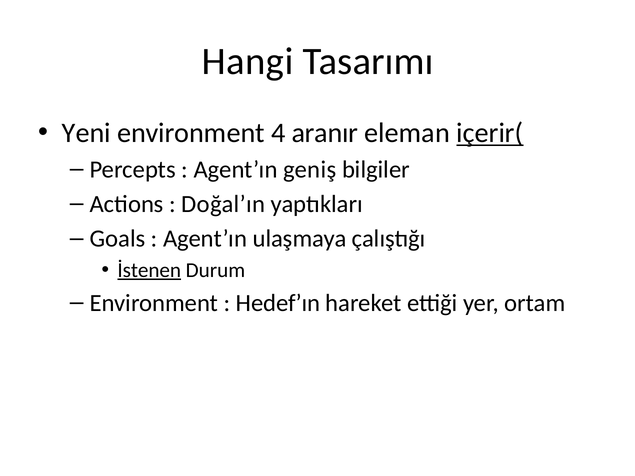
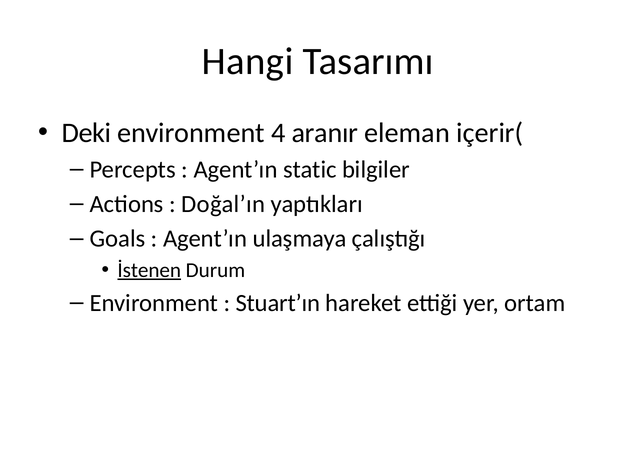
Yeni: Yeni -> Deki (87, 133)
içerir( underline: present -> none (490, 133)
geniş: geniş -> static (310, 170)
Hedef’ın: Hedef’ın -> Stuart’ın (278, 303)
